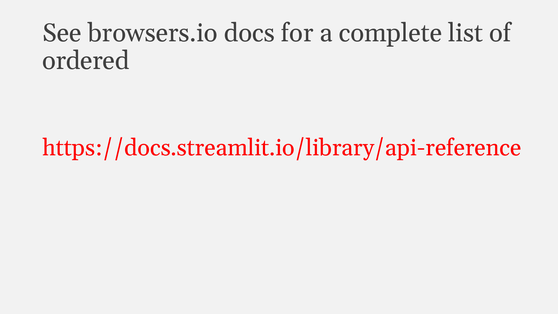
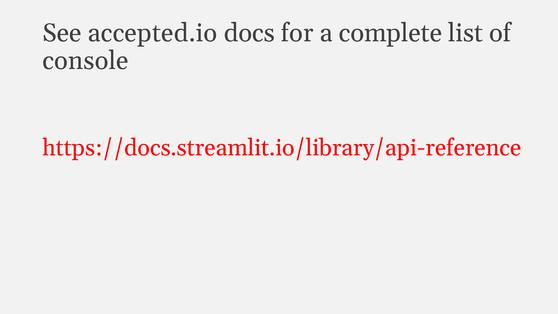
browsers.io: browsers.io -> accepted.io (153, 33)
ordered: ordered -> console (86, 61)
